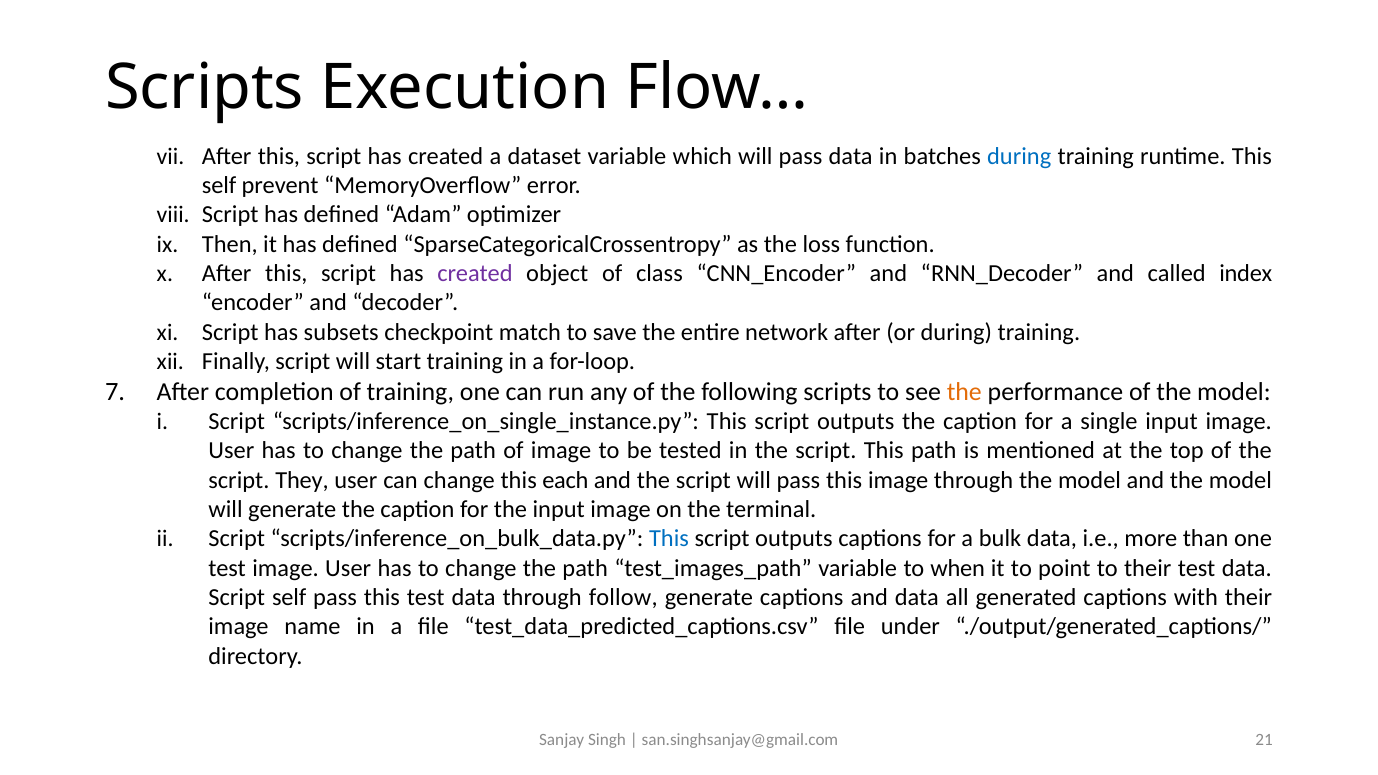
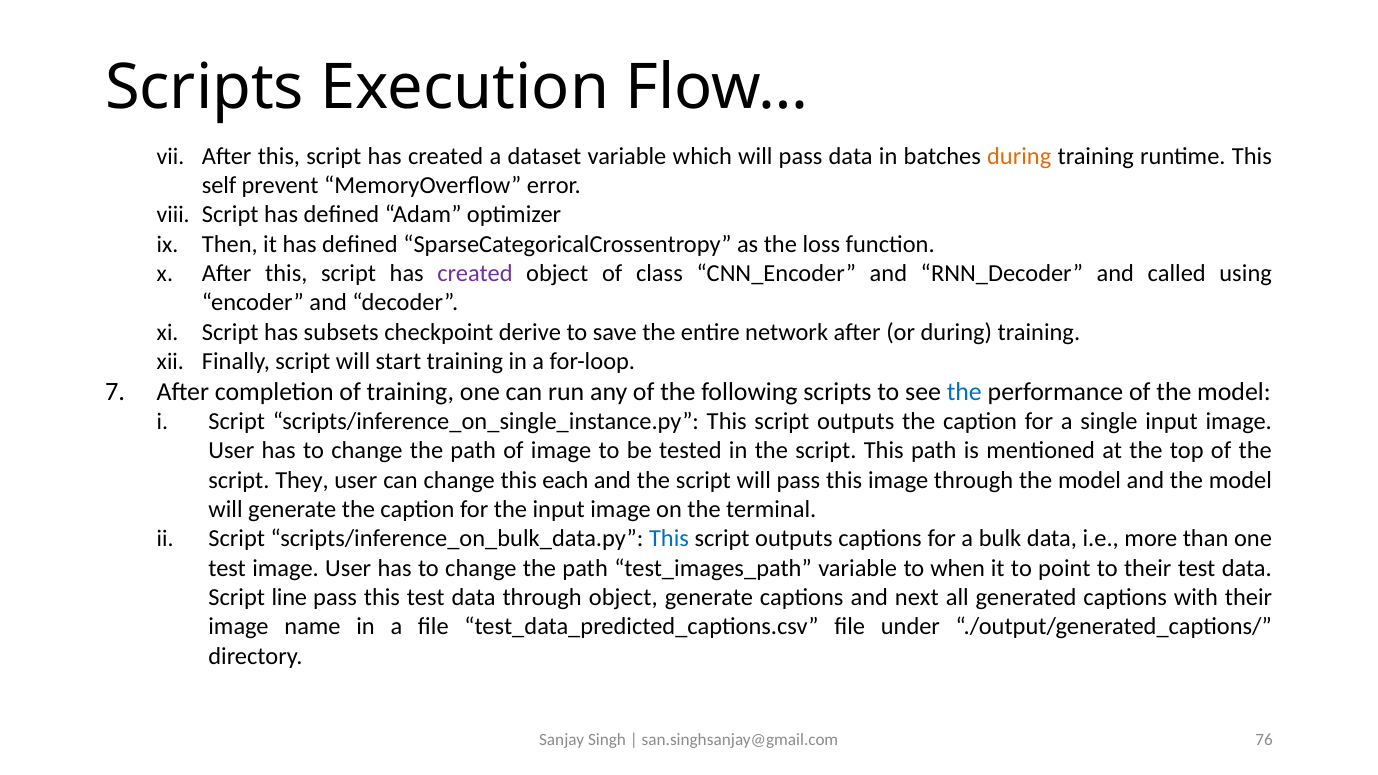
during colour: blue -> orange (1019, 156)
index: index -> using (1246, 274)
match: match -> derive (530, 332)
the colour: orange -> blue (964, 392)
Script self: self -> line (289, 597)
through follow: follow -> object (623, 597)
and data: data -> next (917, 597)
21: 21 -> 76 (1264, 740)
